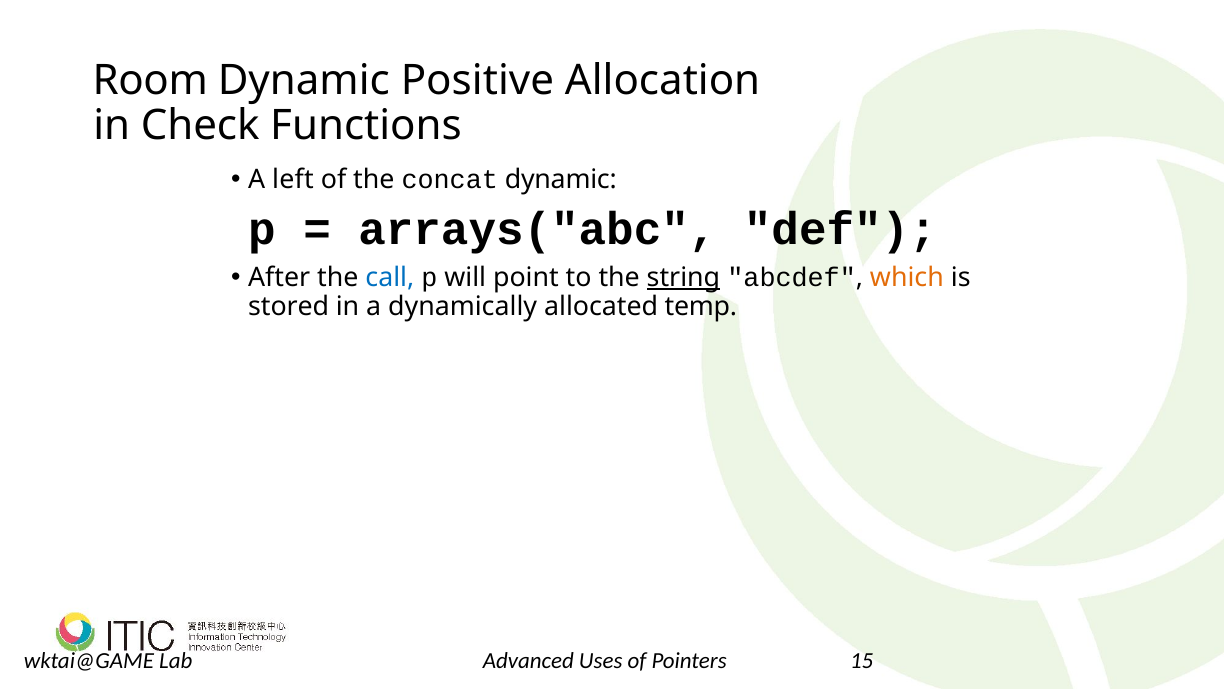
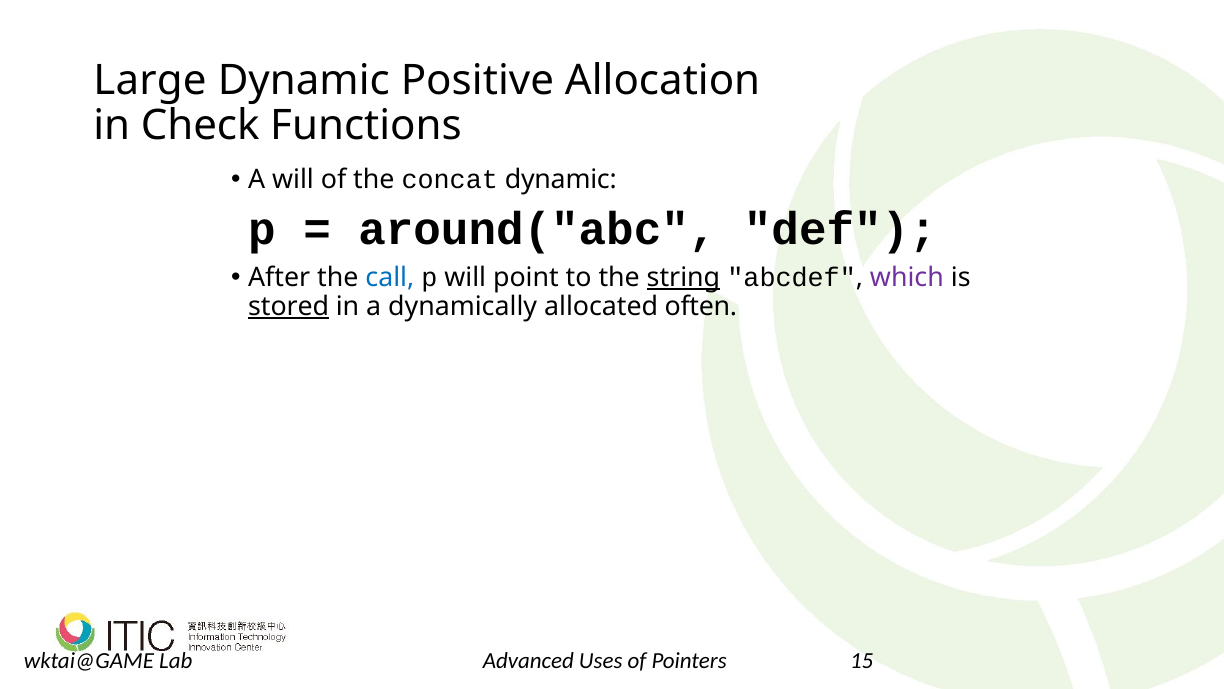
Room: Room -> Large (150, 80)
A left: left -> will (293, 180)
arrays("abc: arrays("abc -> around("abc (537, 230)
which colour: orange -> purple (907, 277)
stored underline: none -> present (289, 306)
temp: temp -> often (701, 306)
